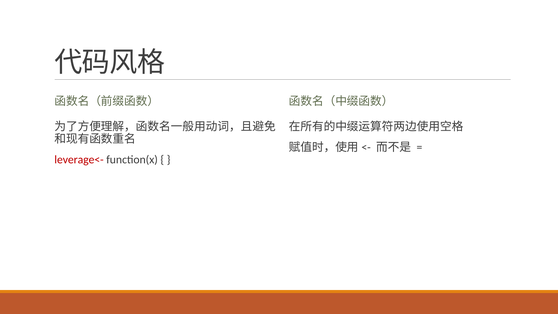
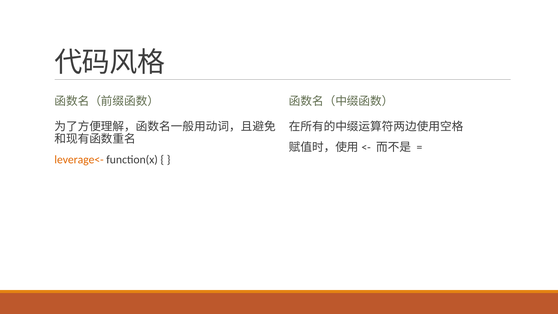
leverage<- colour: red -> orange (79, 160)
